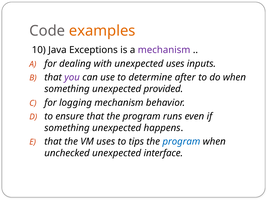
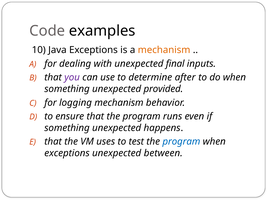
examples colour: orange -> black (102, 31)
mechanism colour: purple -> orange (164, 50)
unexpected uses: uses -> final (175, 64)
tips: tips -> test (136, 142)
unchecked: unchecked -> exceptions (67, 153)
interface: interface -> between (163, 153)
